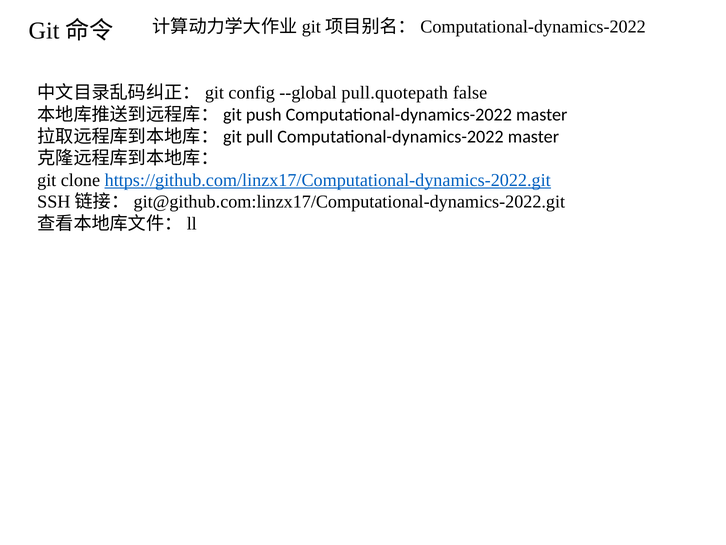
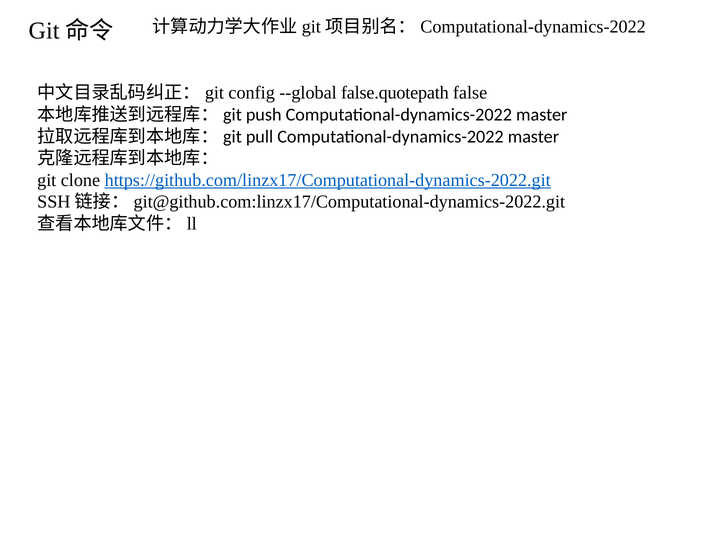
pull.quotepath: pull.quotepath -> false.quotepath (395, 93)
